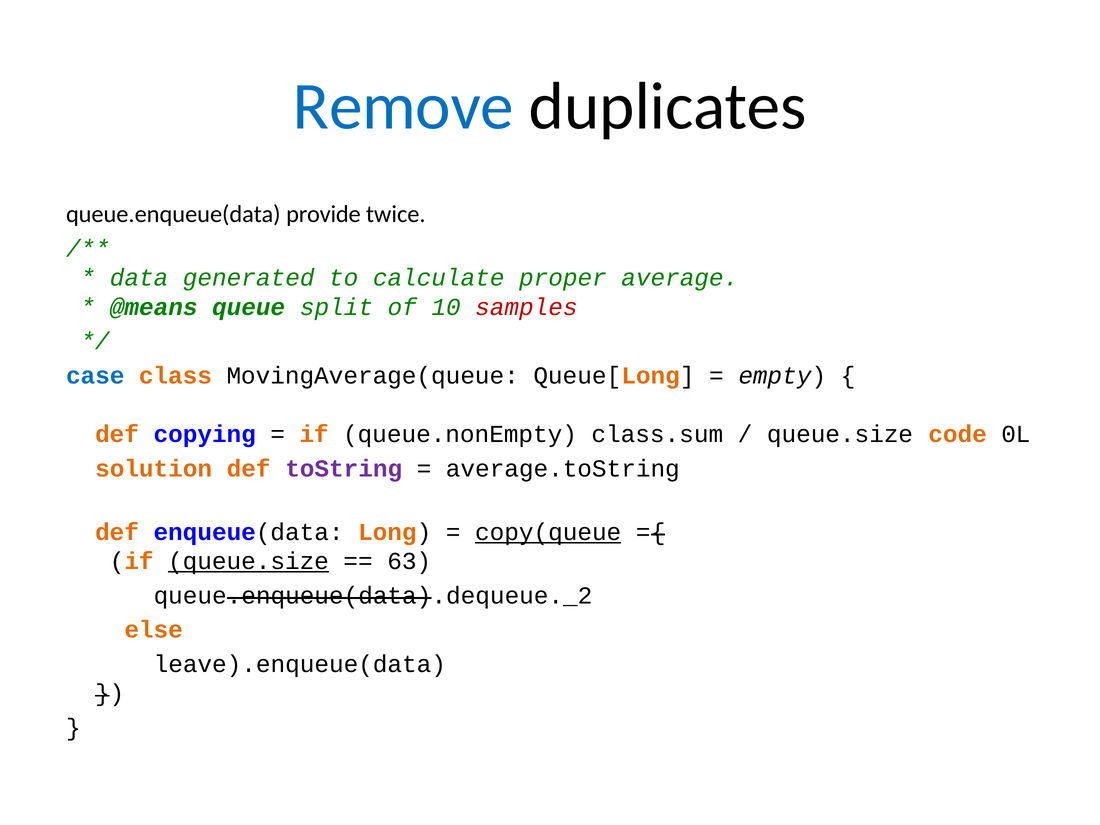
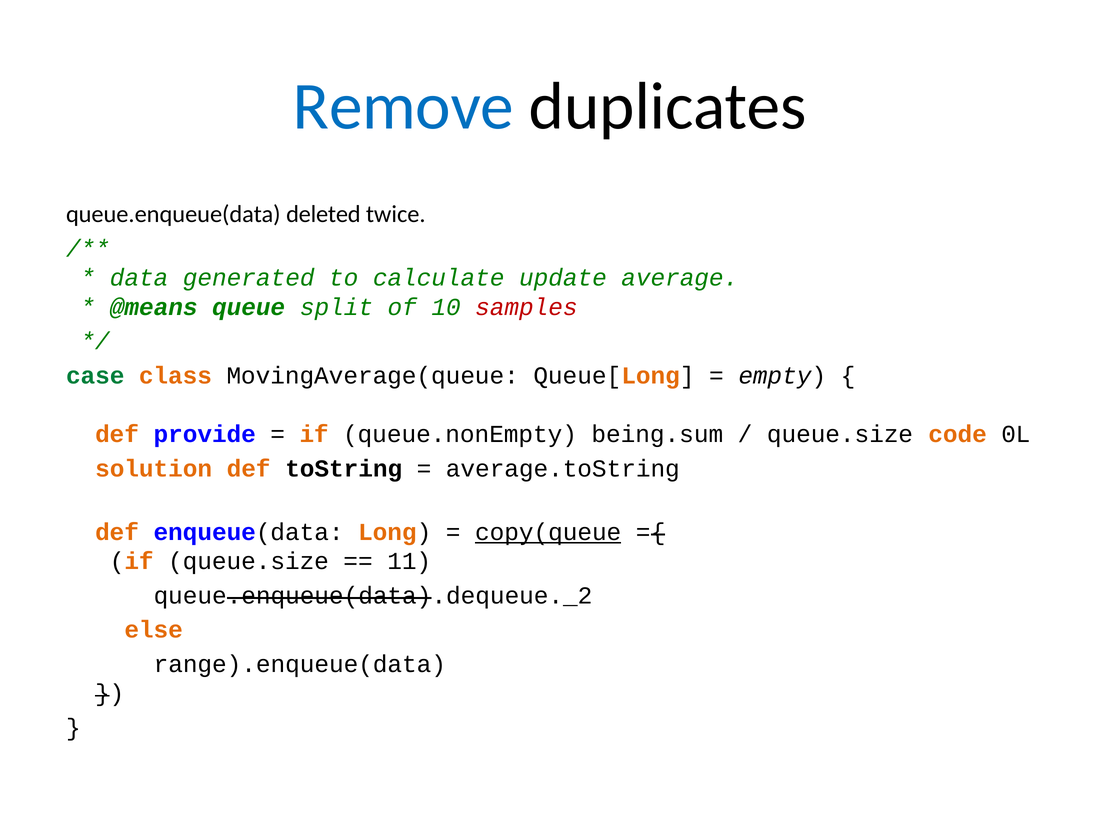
provide: provide -> deleted (323, 214)
proper: proper -> update (563, 278)
case colour: blue -> green (95, 376)
copying: copying -> provide (205, 434)
class.sum: class.sum -> being.sum (657, 434)
toString colour: purple -> black (344, 468)
queue.size underline: present -> none (248, 561)
63: 63 -> 11 (409, 561)
leave).enqueue(data: leave).enqueue(data -> range).enqueue(data (300, 664)
